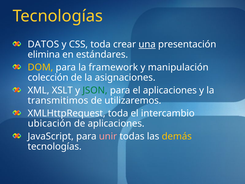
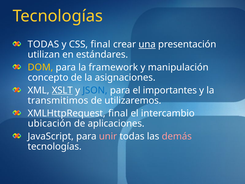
DATOS: DATOS -> TODAS (43, 44)
CSS toda: toda -> final (100, 44)
elimina: elimina -> utilizan (44, 55)
colección: colección -> concepto (48, 78)
XSLT underline: none -> present (62, 90)
JSON colour: green -> blue (95, 90)
el aplicaciones: aplicaciones -> importantes (170, 90)
XMLHttpRequest toda: toda -> final (118, 113)
demás colour: yellow -> pink (177, 136)
